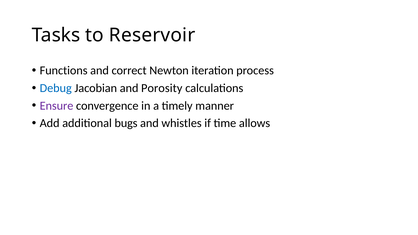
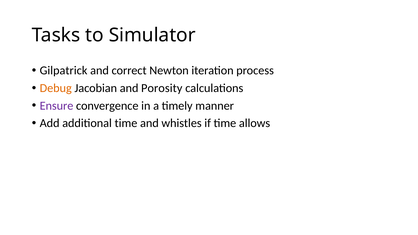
Reservoir: Reservoir -> Simulator (152, 35)
Functions: Functions -> Gilpatrick (64, 71)
Debug colour: blue -> orange (56, 88)
additional bugs: bugs -> time (126, 123)
